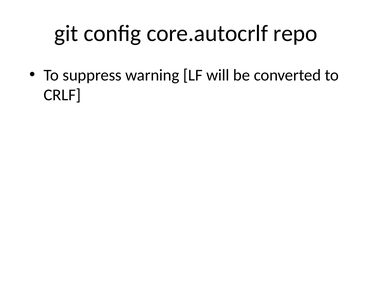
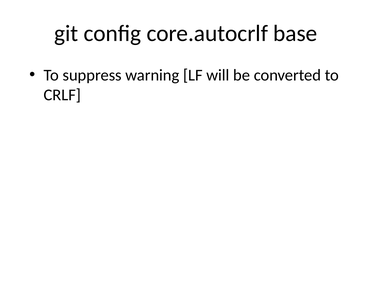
repo: repo -> base (295, 33)
